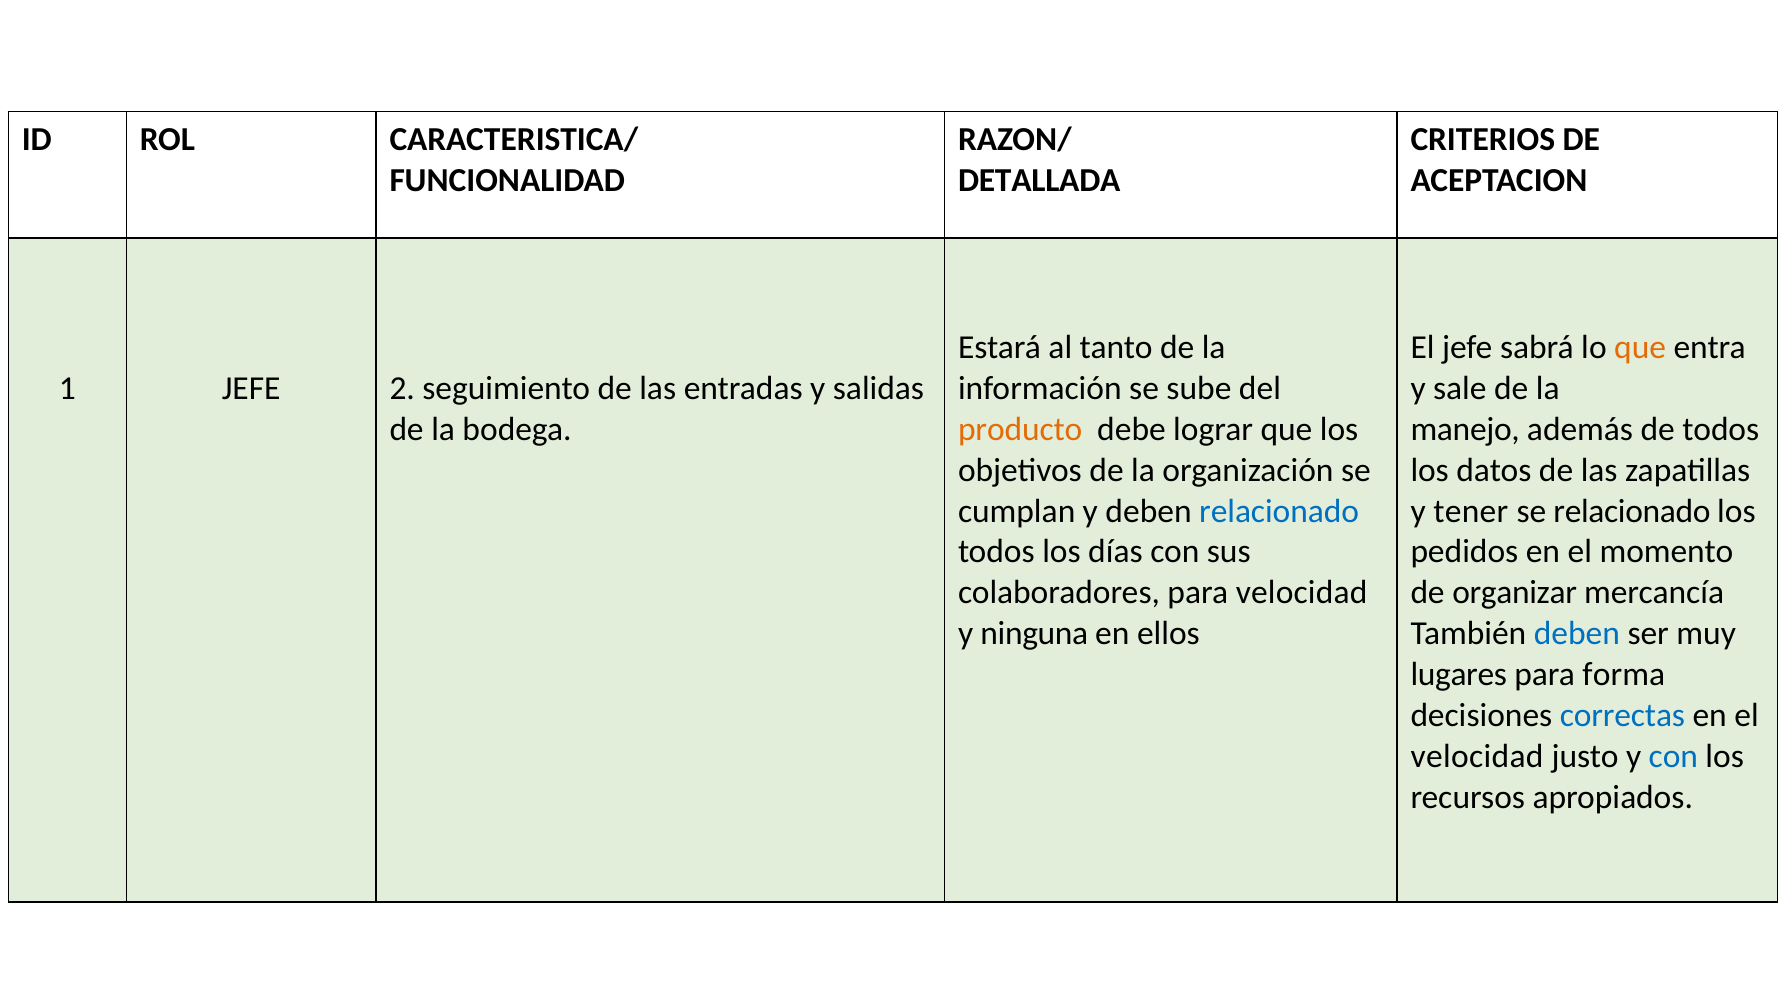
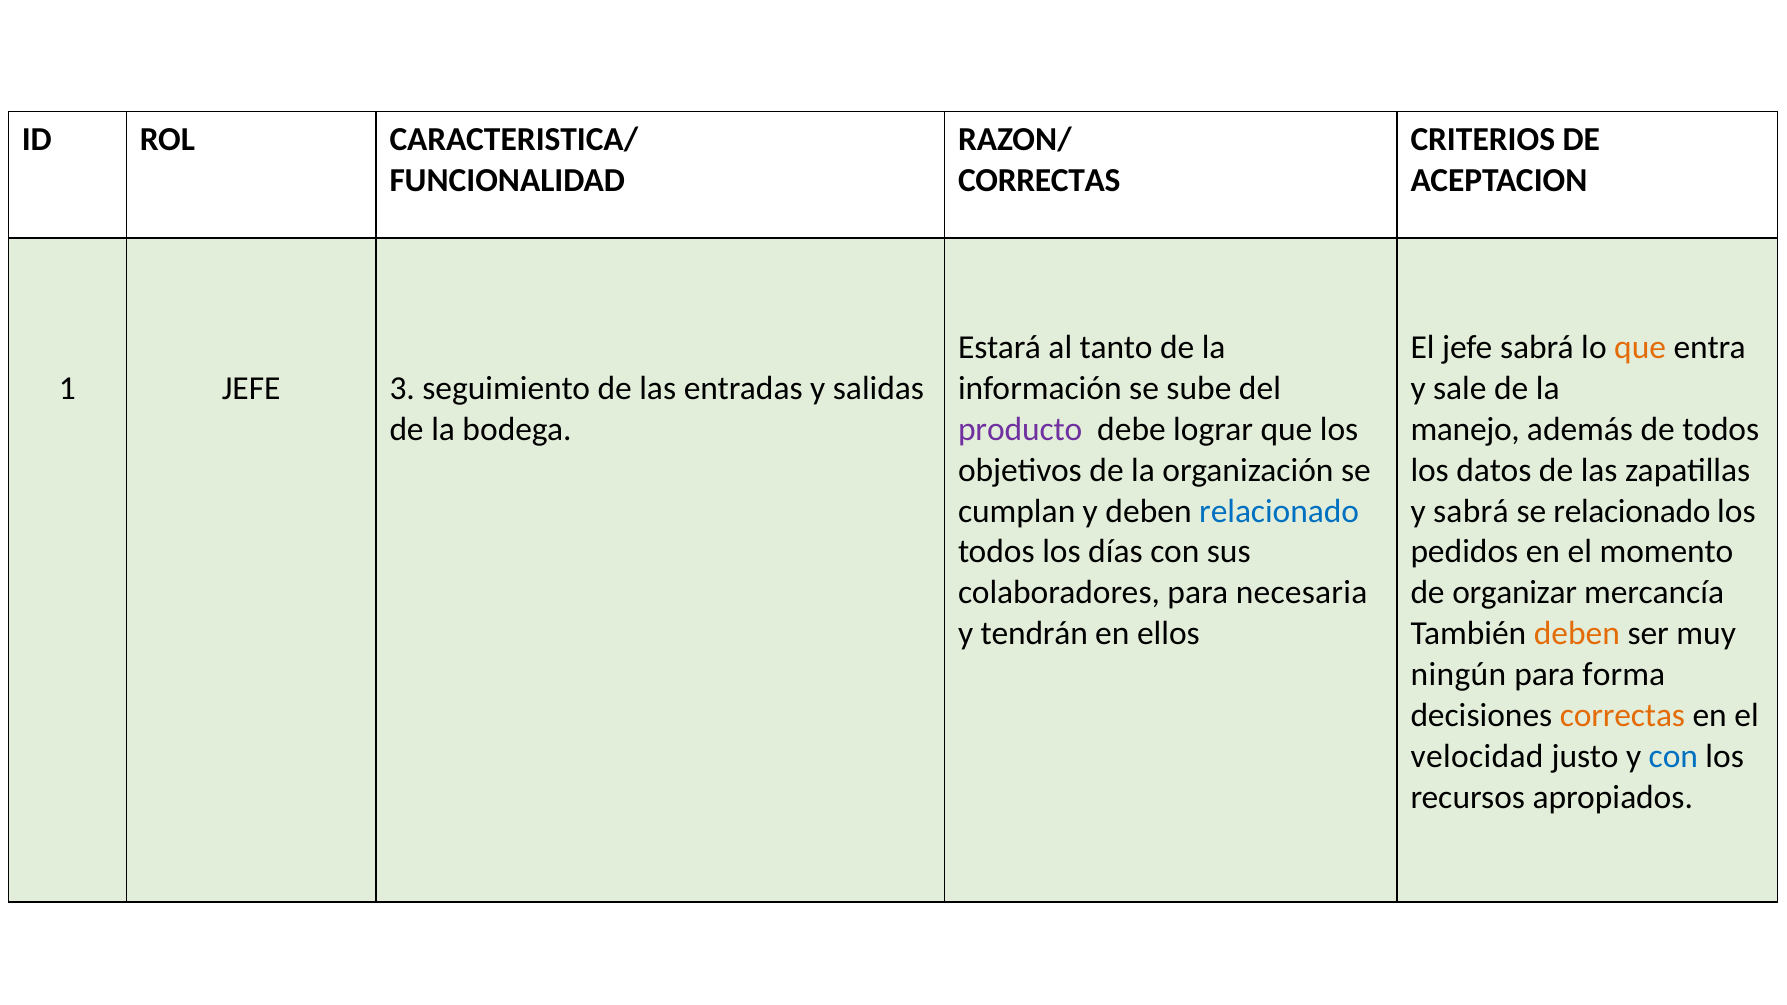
DETALLADA: DETALLADA -> CORRECTAS (1039, 180)
2: 2 -> 3 (402, 388)
producto colour: orange -> purple (1020, 429)
y tener: tener -> sabrá (1471, 511)
para velocidad: velocidad -> necesaria (1302, 593)
ninguna: ninguna -> tendrán (1034, 634)
deben colour: blue -> orange (1577, 634)
lugares: lugares -> ningún (1458, 675)
correctas colour: blue -> orange (1622, 716)
